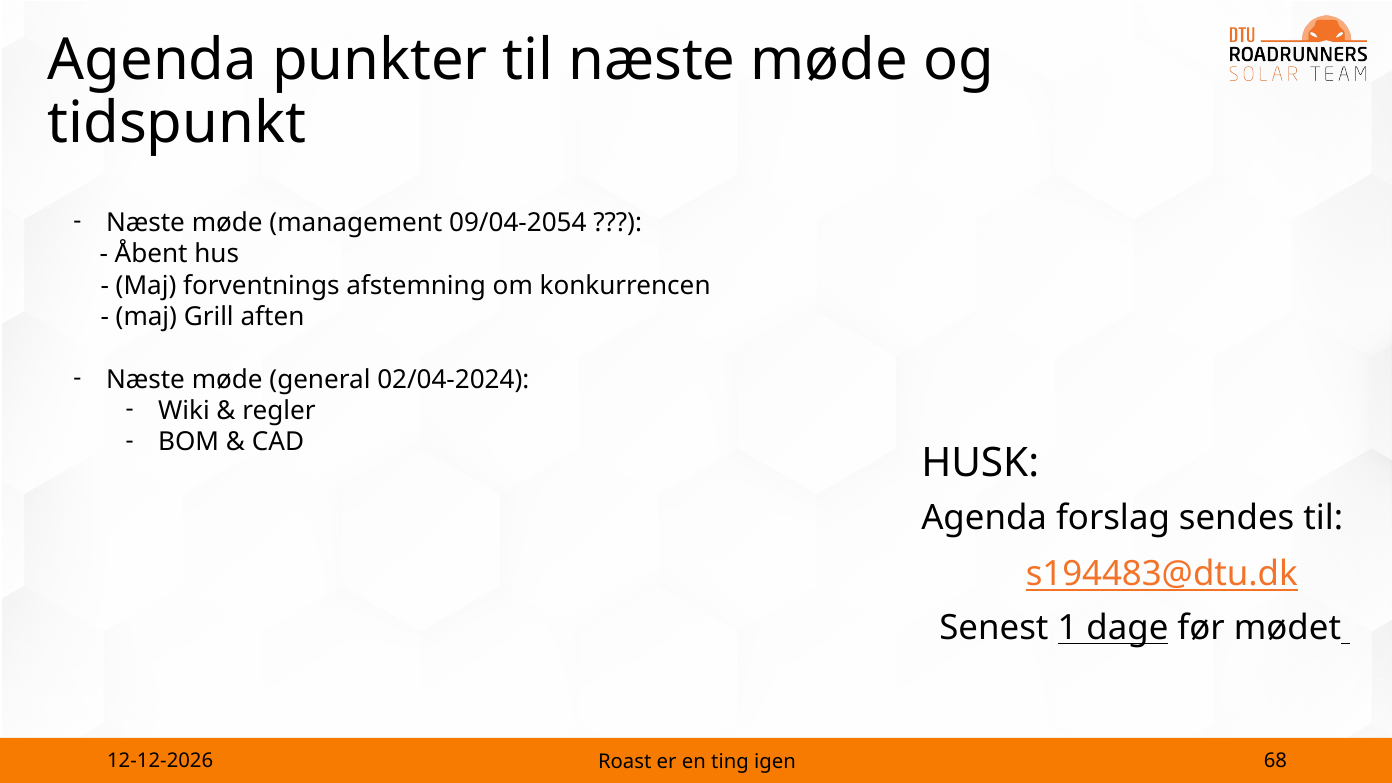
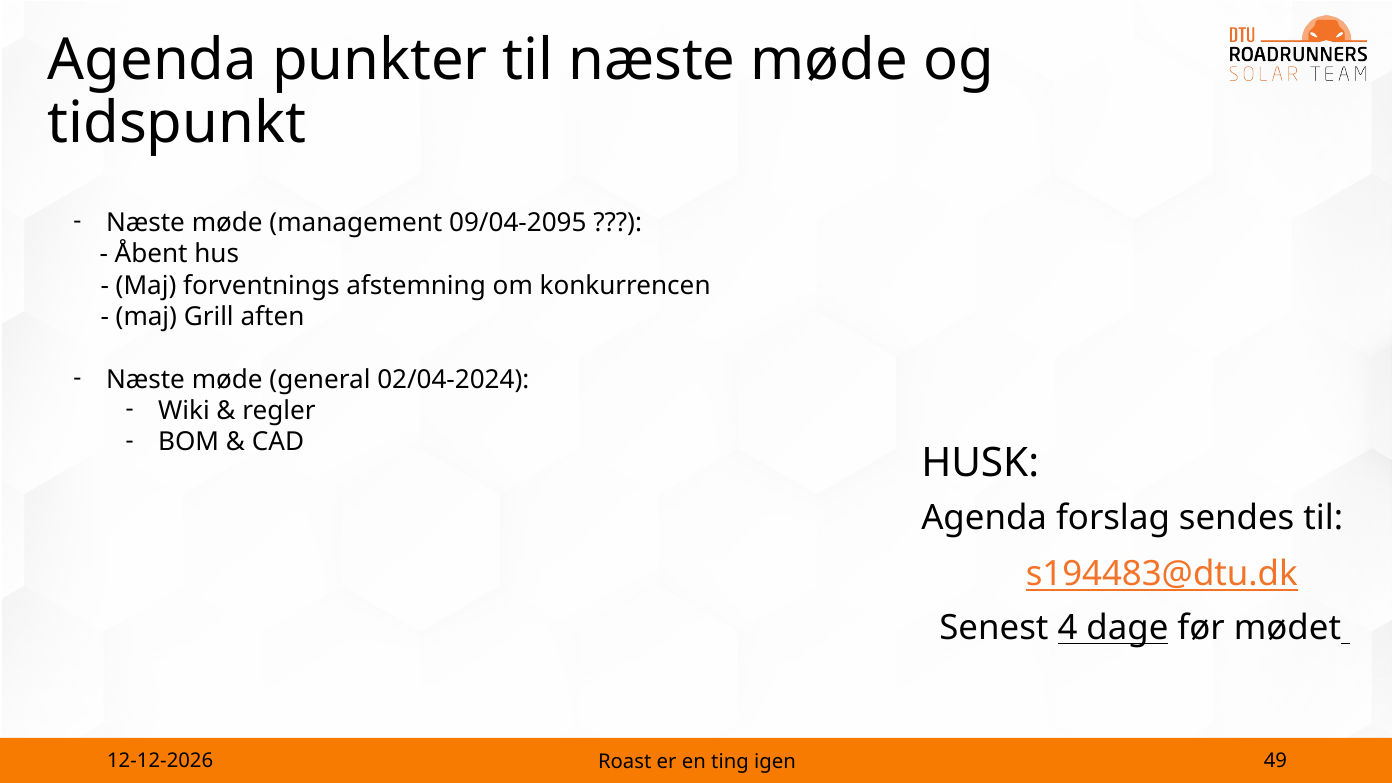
09/04-2054: 09/04-2054 -> 09/04-2095 (518, 223)
1: 1 -> 4 (1068, 628)
68: 68 -> 49 (1275, 760)
